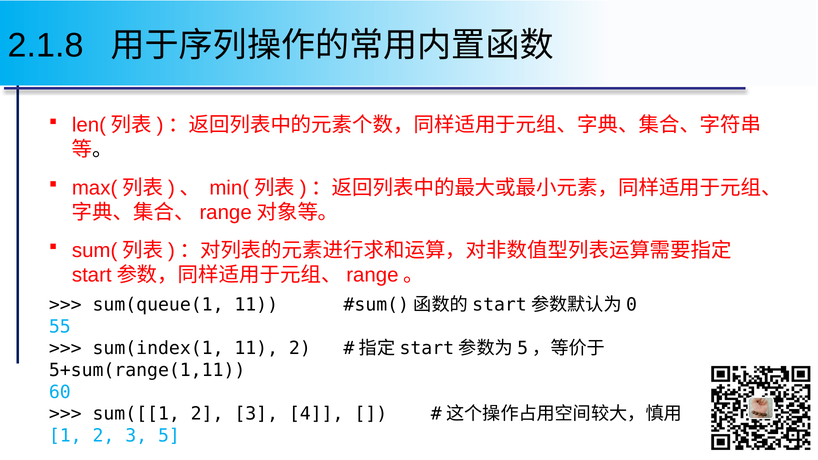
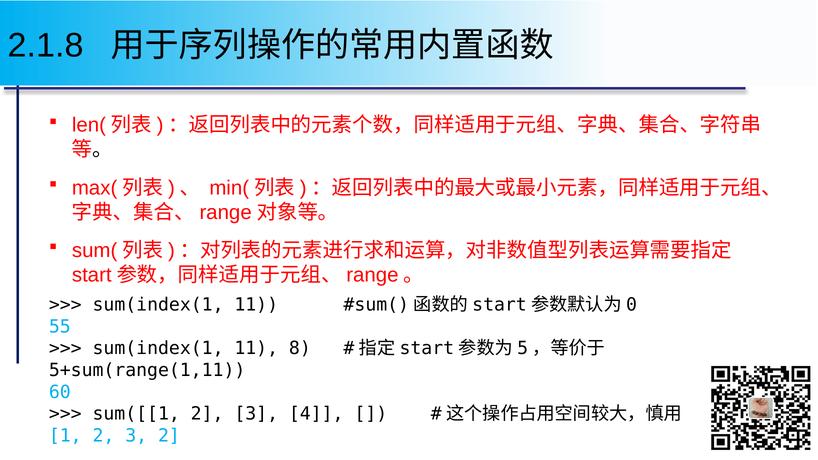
sum(queue(1: sum(queue(1 -> sum(index(1 (158, 305)
11 2: 2 -> 8 (300, 349)
3 5: 5 -> 2 (169, 436)
